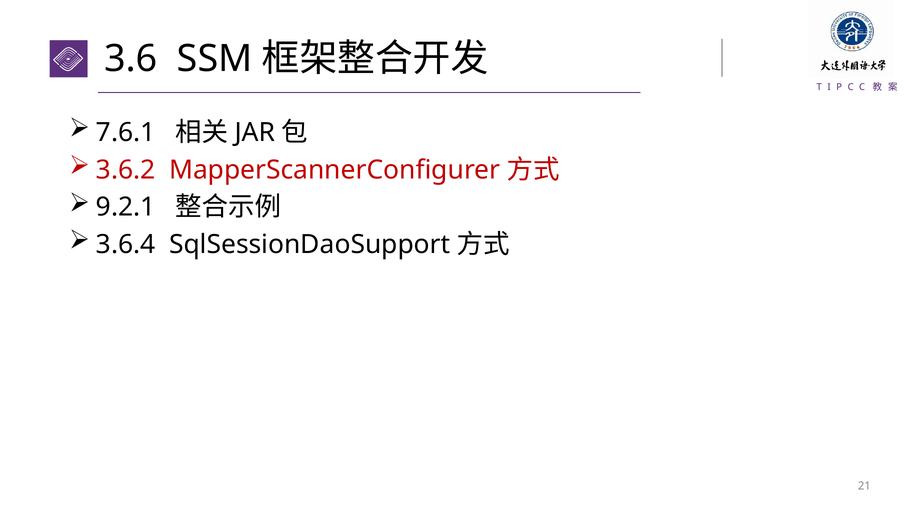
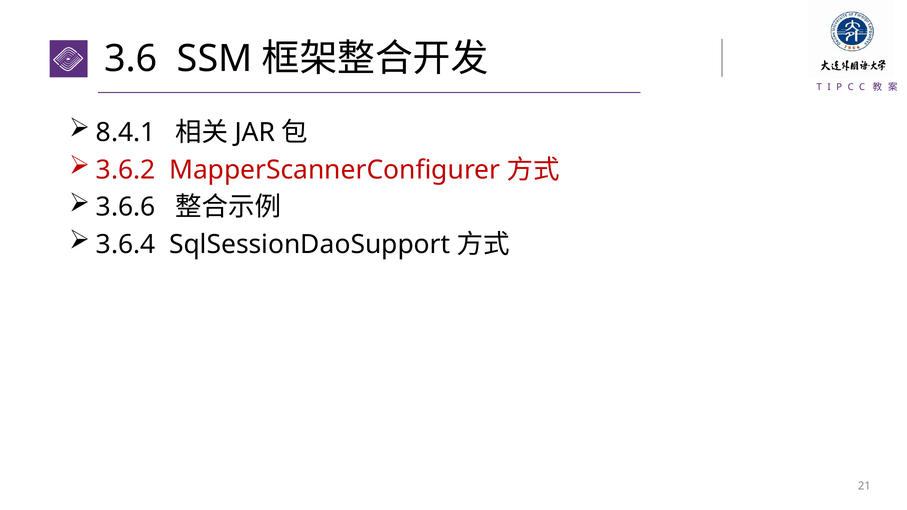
7.6.1: 7.6.1 -> 8.4.1 (126, 133)
9.2.1: 9.2.1 -> 3.6.6 (126, 207)
